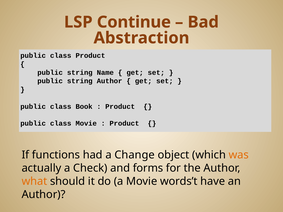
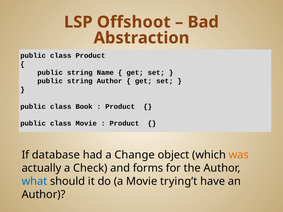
Continue: Continue -> Offshoot (134, 22)
functions: functions -> database (56, 155)
what colour: orange -> blue (34, 181)
words’t: words’t -> trying’t (179, 181)
